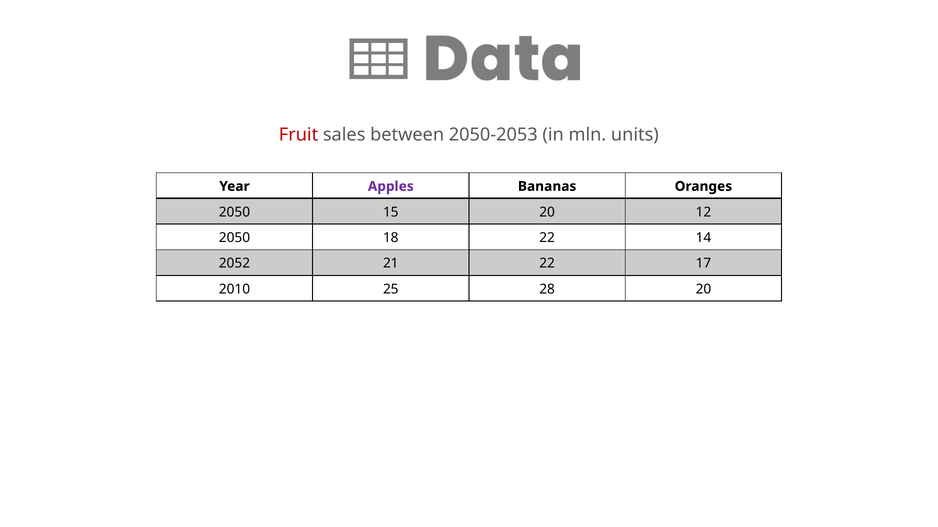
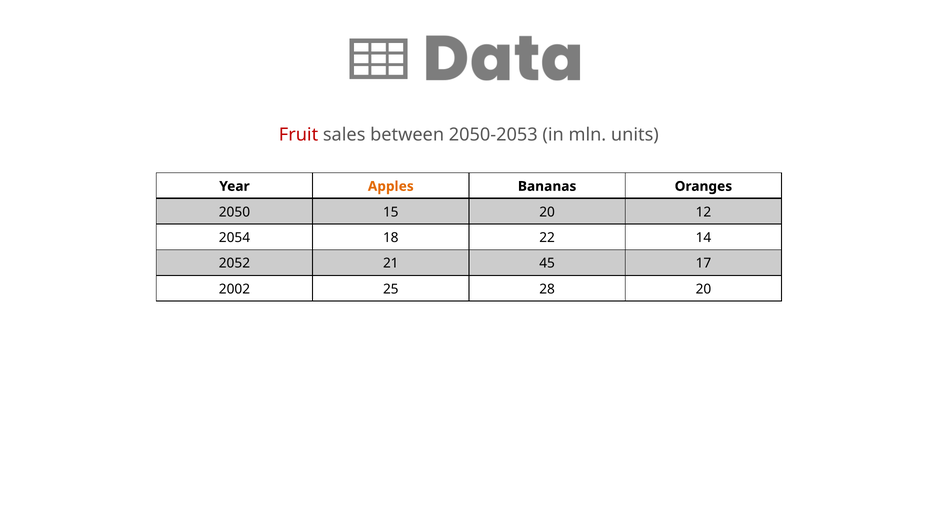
Apples colour: purple -> orange (391, 187)
2050: 2050 -> 2054 (234, 238)
21 22: 22 -> 45 (547, 264)
2010: 2010 -> 2002 (234, 289)
